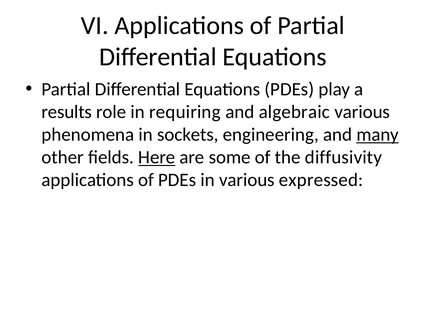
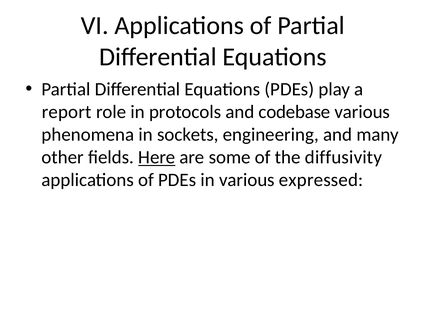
results: results -> report (67, 112)
requiring: requiring -> protocols (185, 112)
algebraic: algebraic -> codebase (294, 112)
many underline: present -> none (378, 135)
